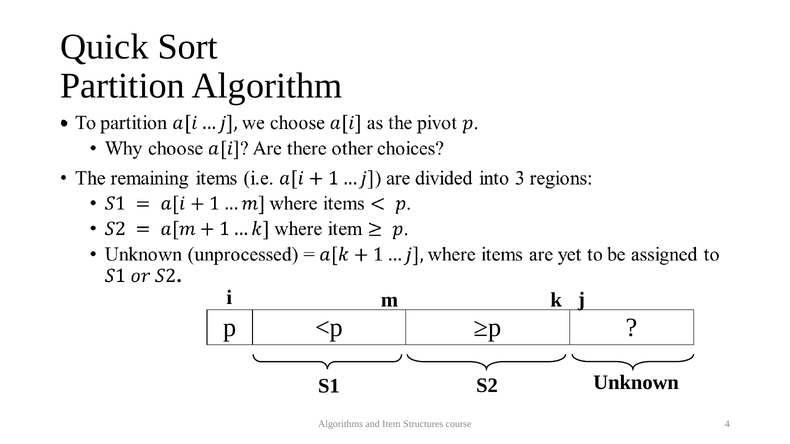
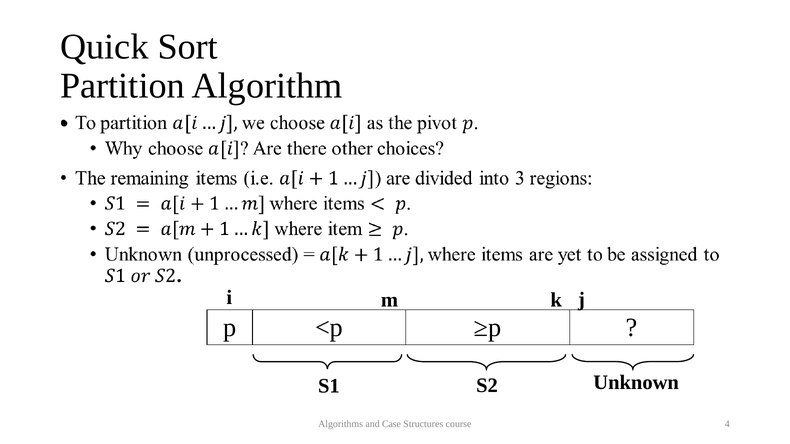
Item: Item -> Case (392, 424)
